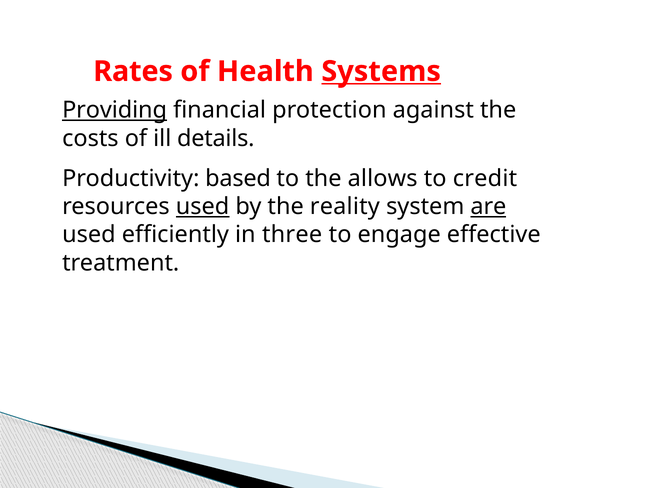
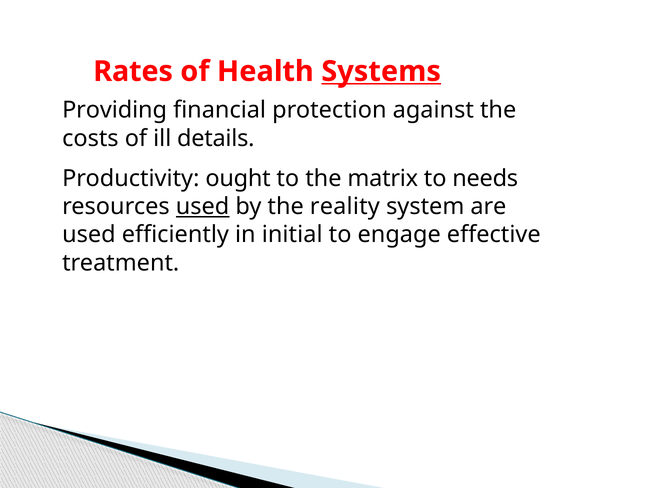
Providing underline: present -> none (115, 110)
based: based -> ought (238, 178)
allows: allows -> matrix (383, 178)
credit: credit -> needs (485, 178)
are underline: present -> none (488, 207)
three: three -> initial (292, 235)
